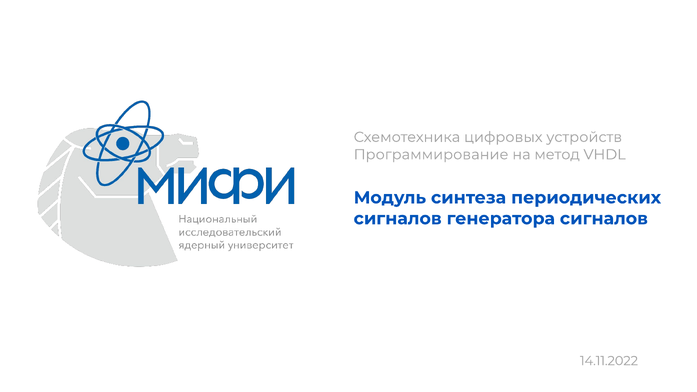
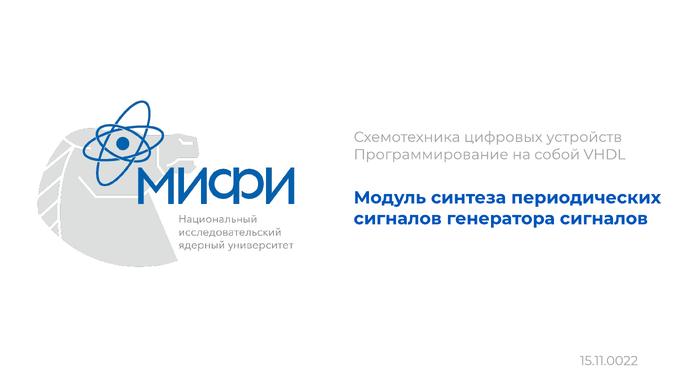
метод: метод -> собой (557, 155)
14.11.2022: 14.11.2022 -> 15.11.0022 (609, 361)
